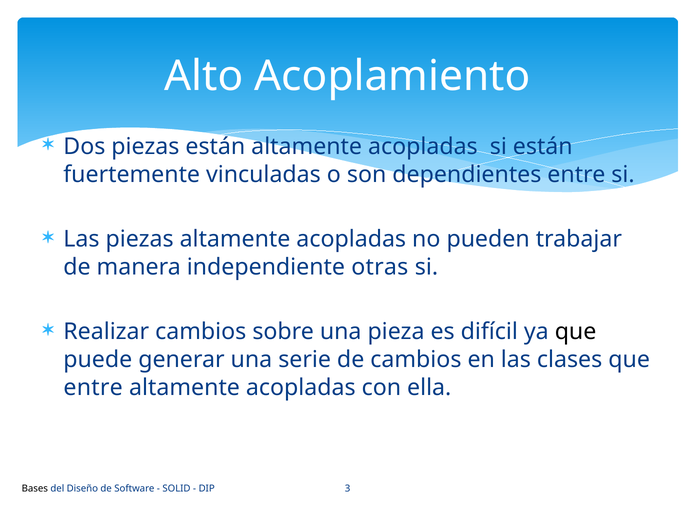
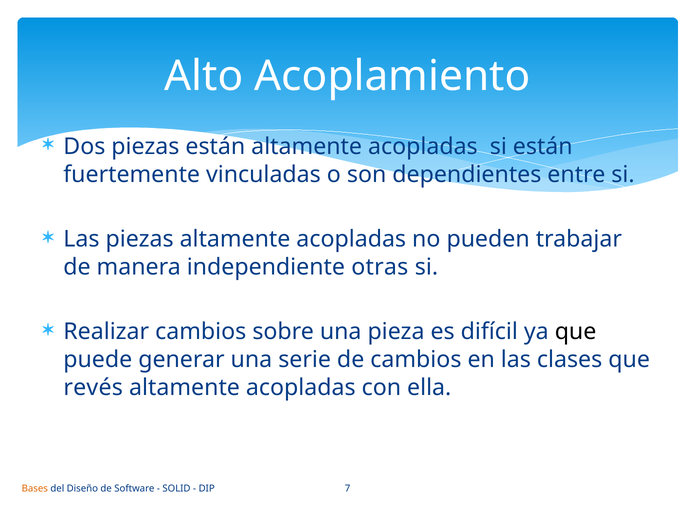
entre: entre -> revés (93, 388)
Bases colour: black -> orange (35, 489)
3: 3 -> 7 (348, 489)
